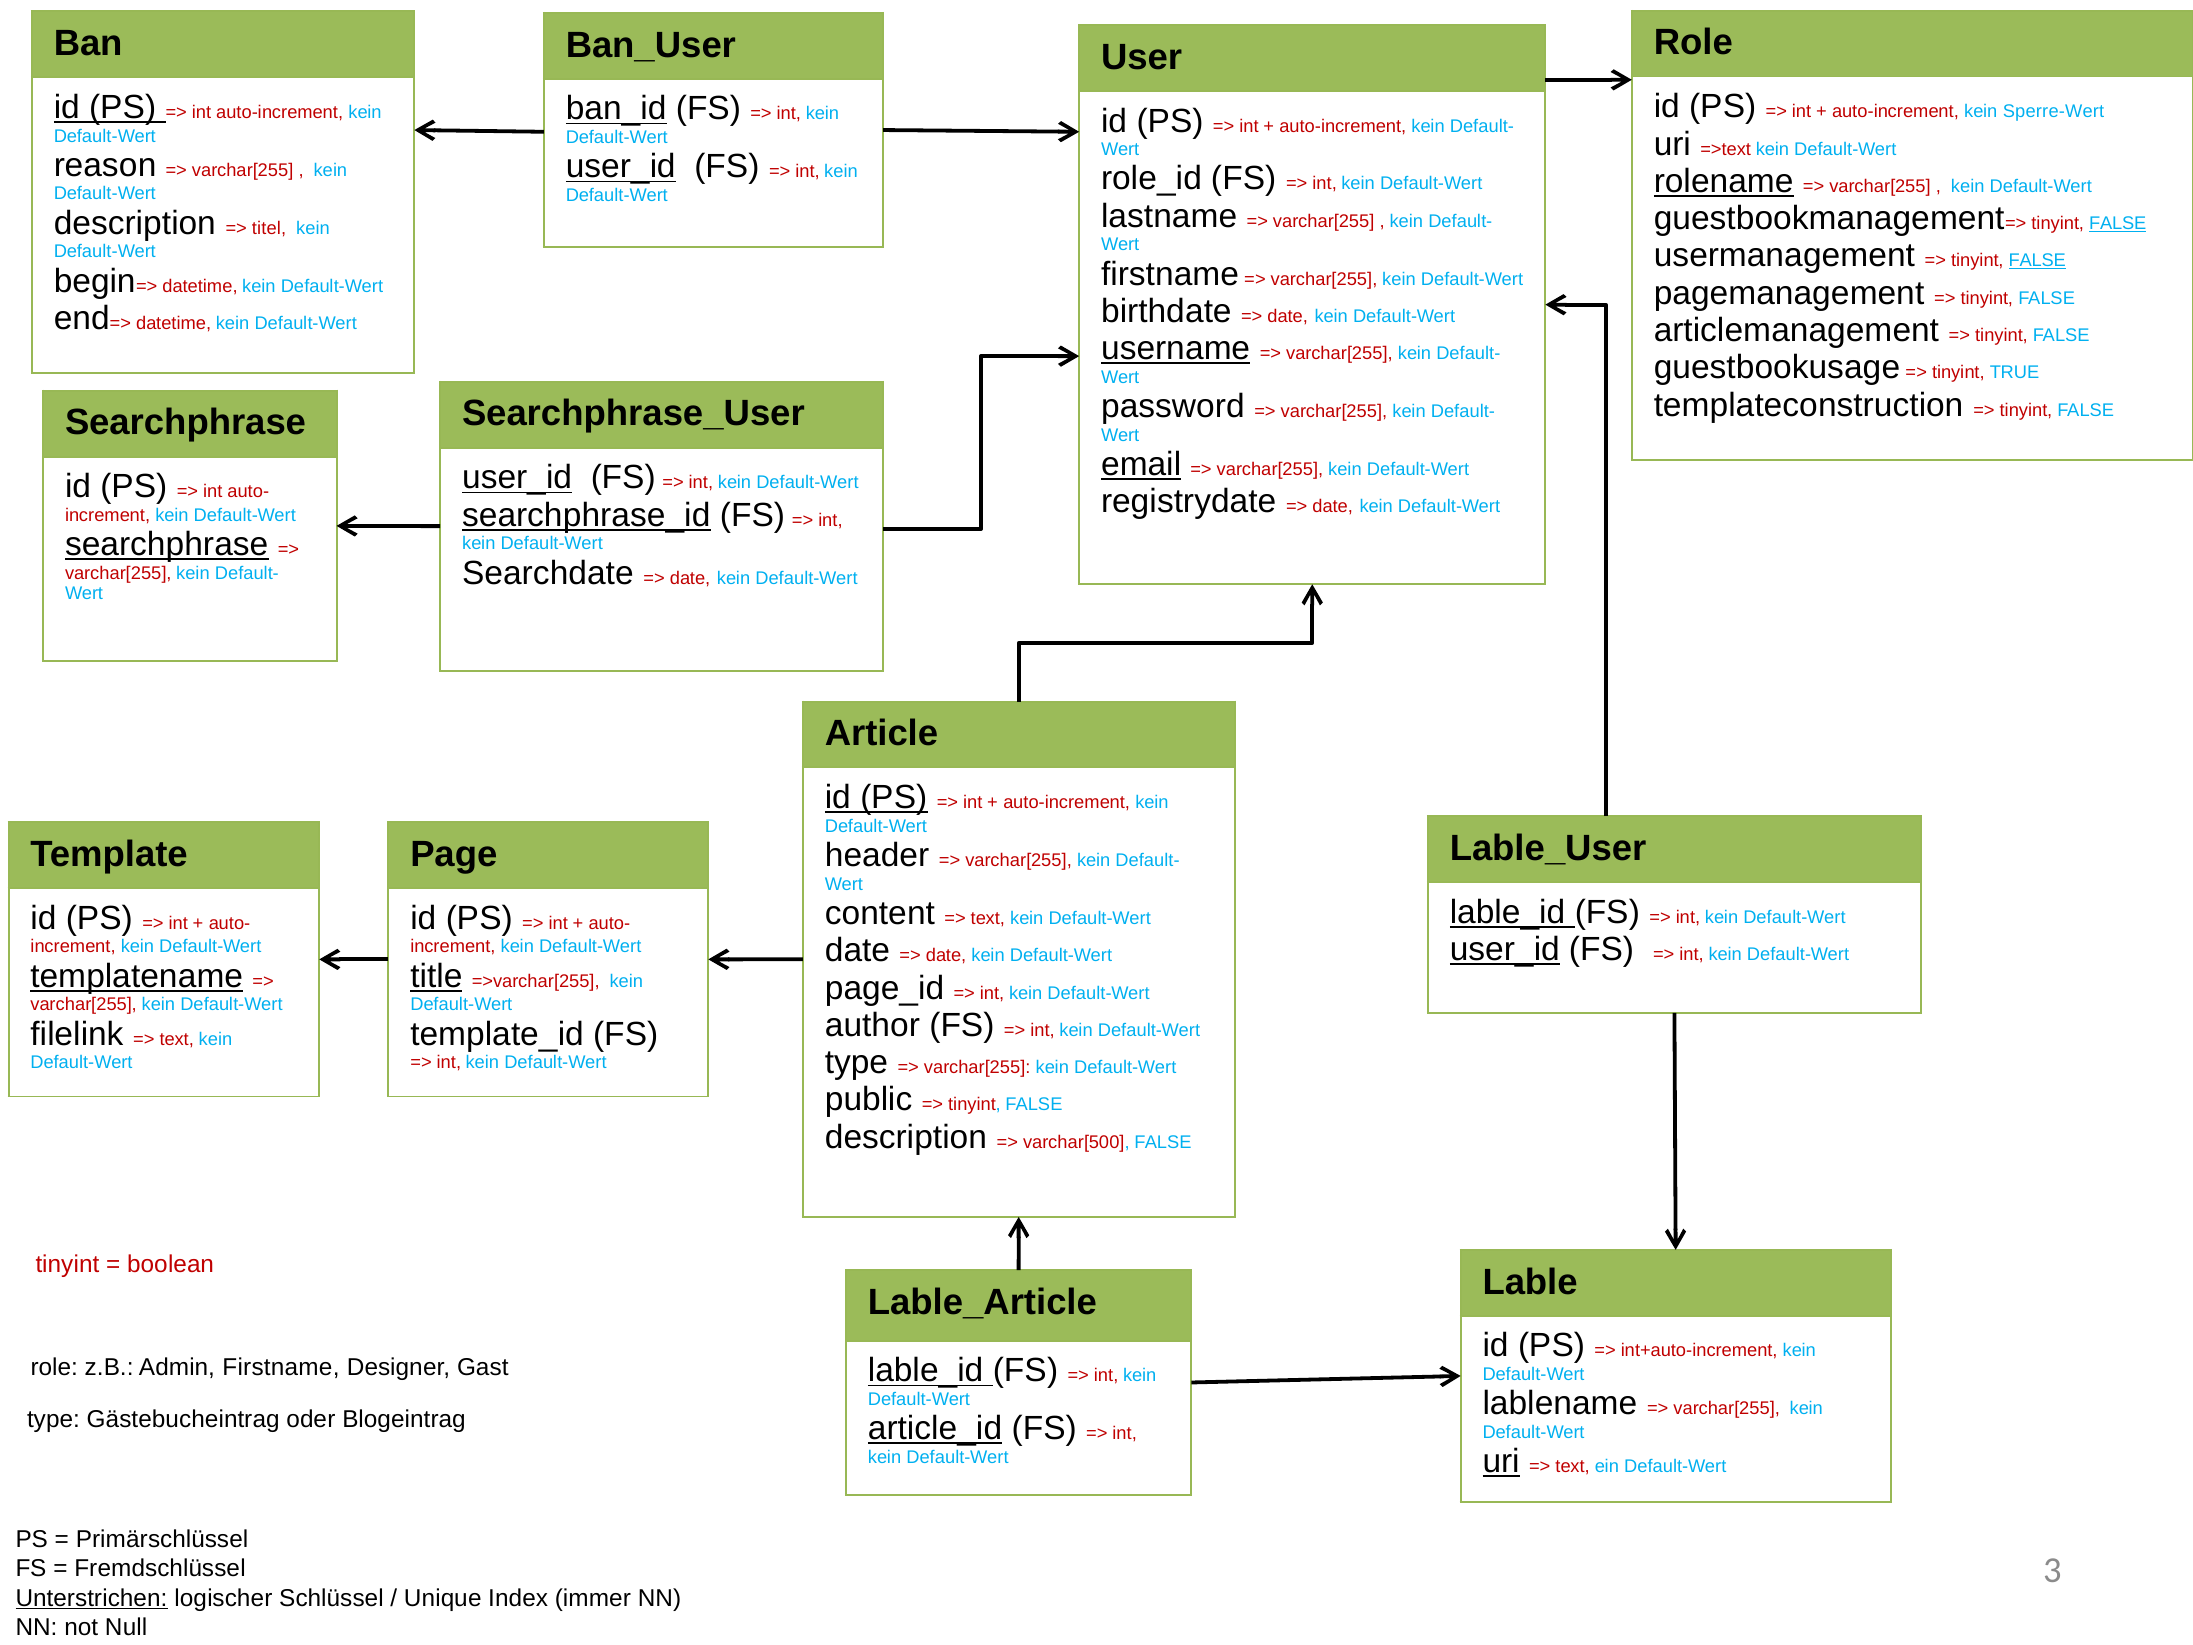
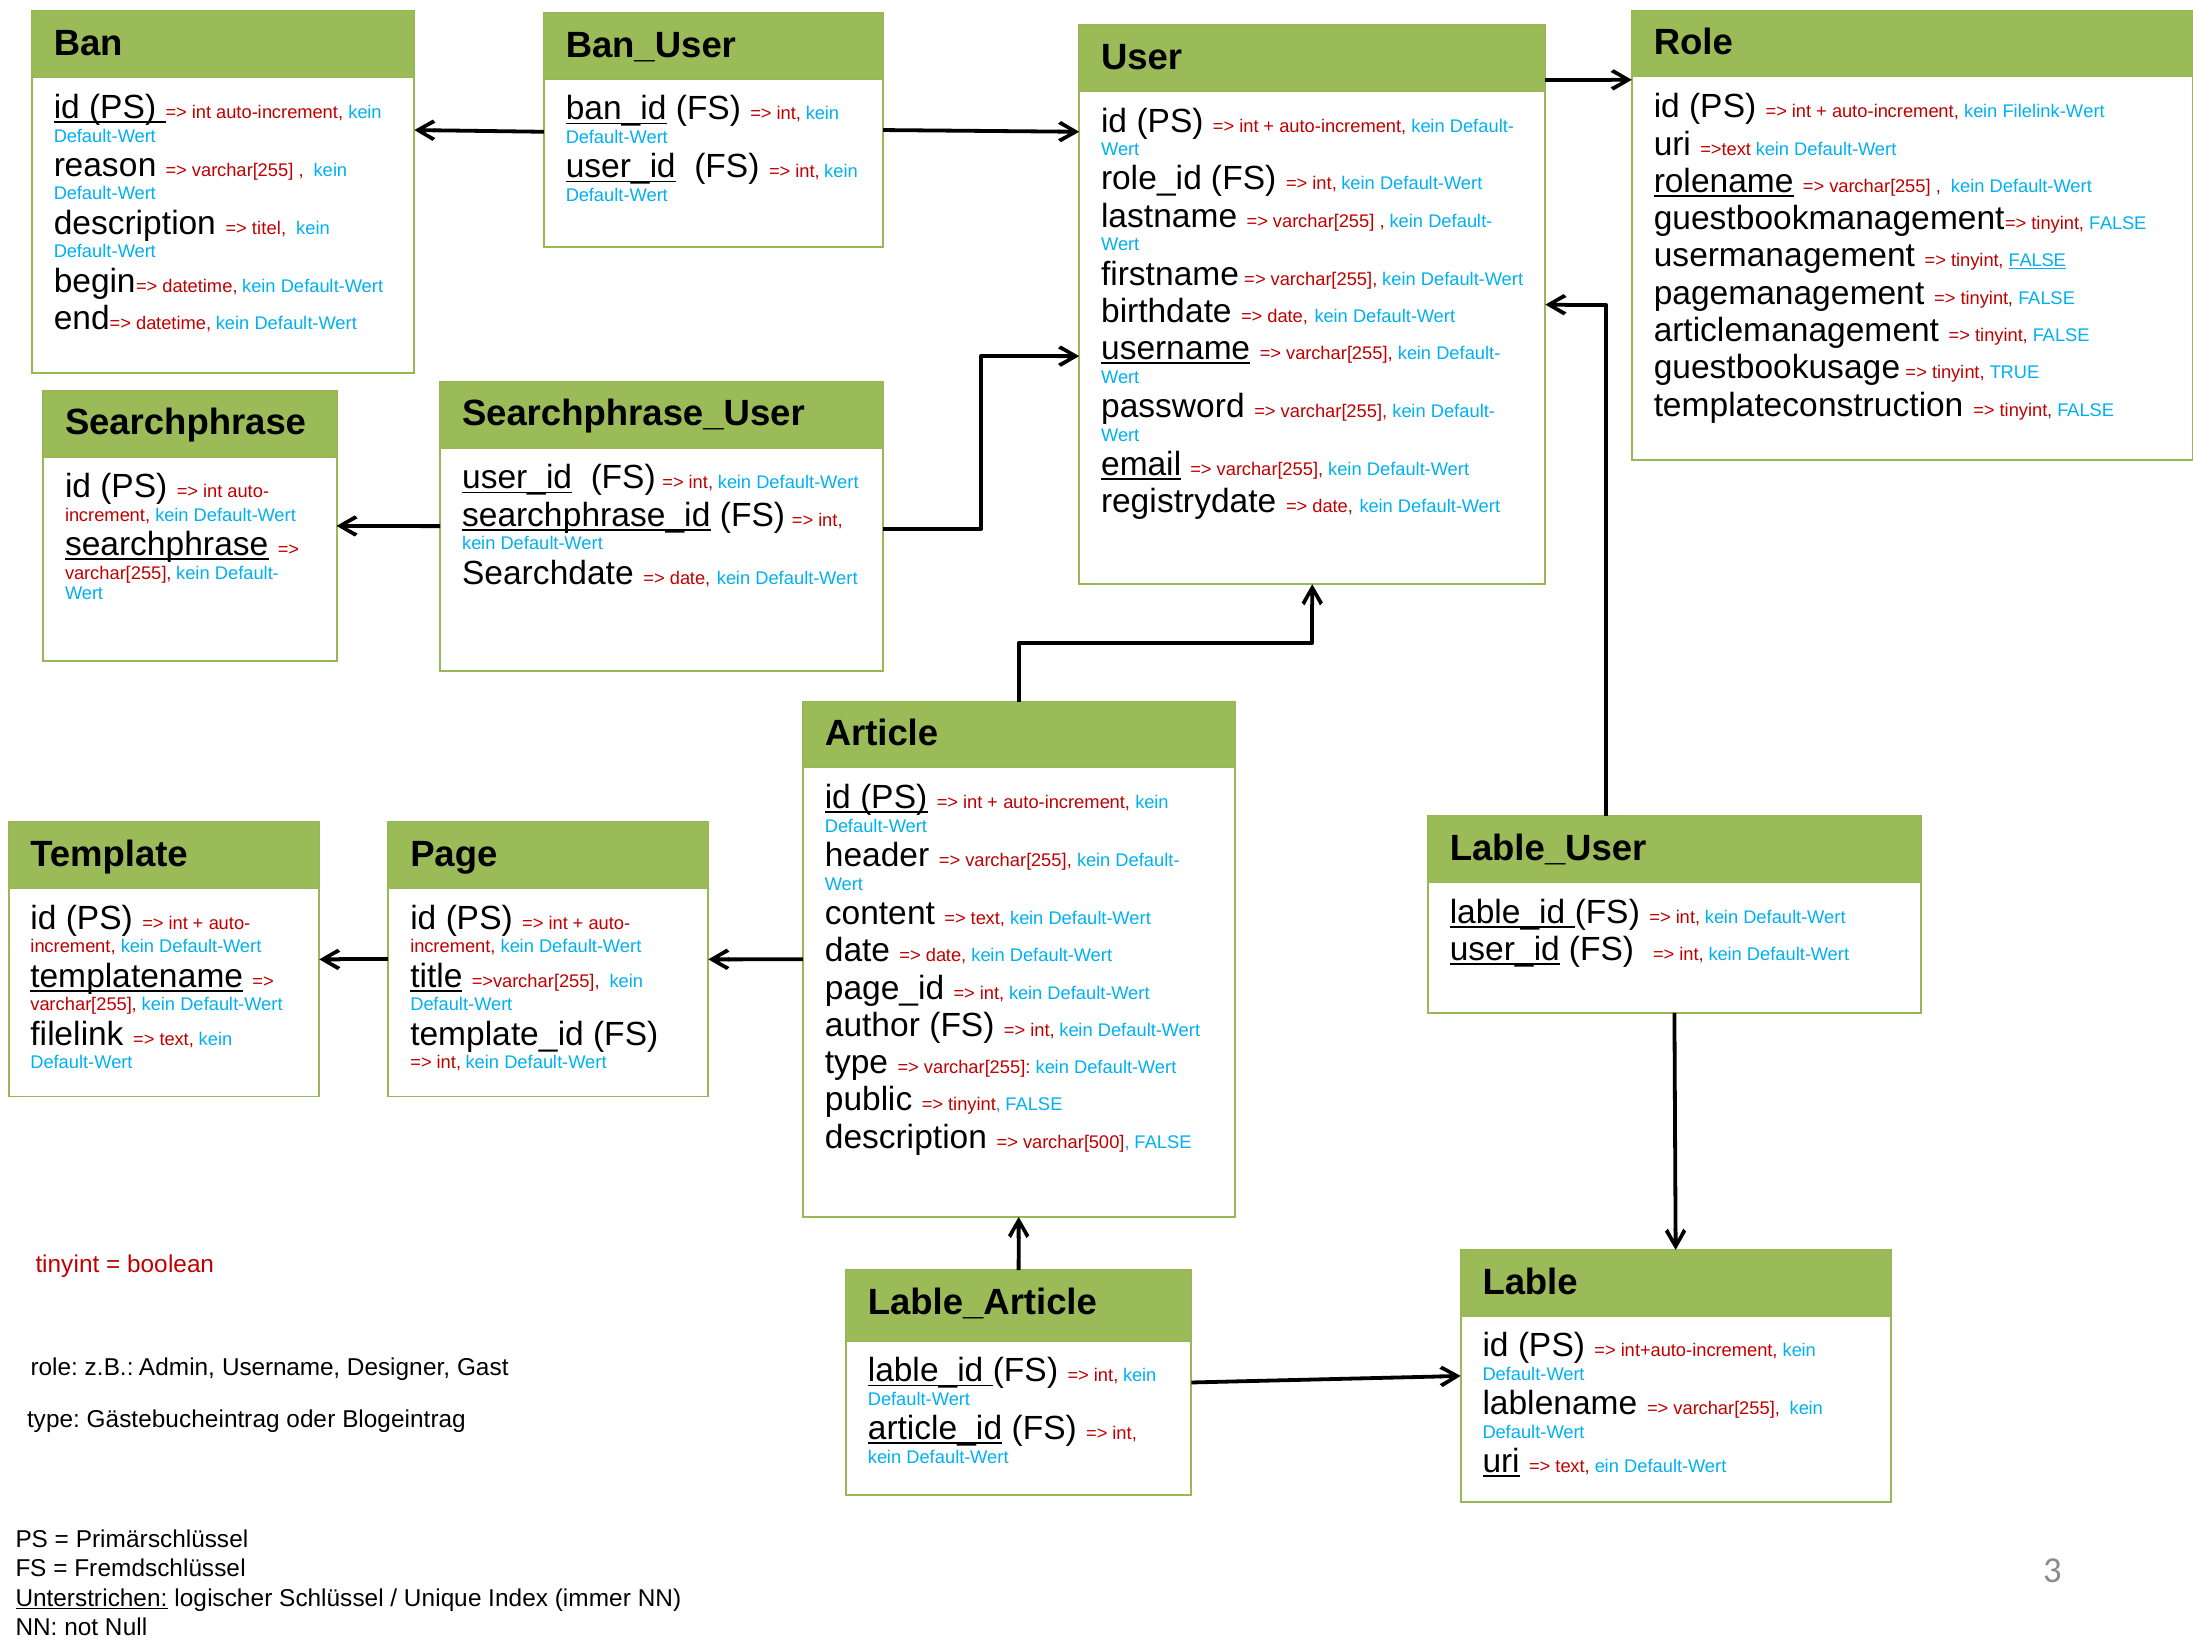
Sperre-Wert: Sperre-Wert -> Filelink-Wert (2054, 112)
FALSE underline: present -> none (2118, 224)
Admin Firstname: Firstname -> Username (281, 1368)
